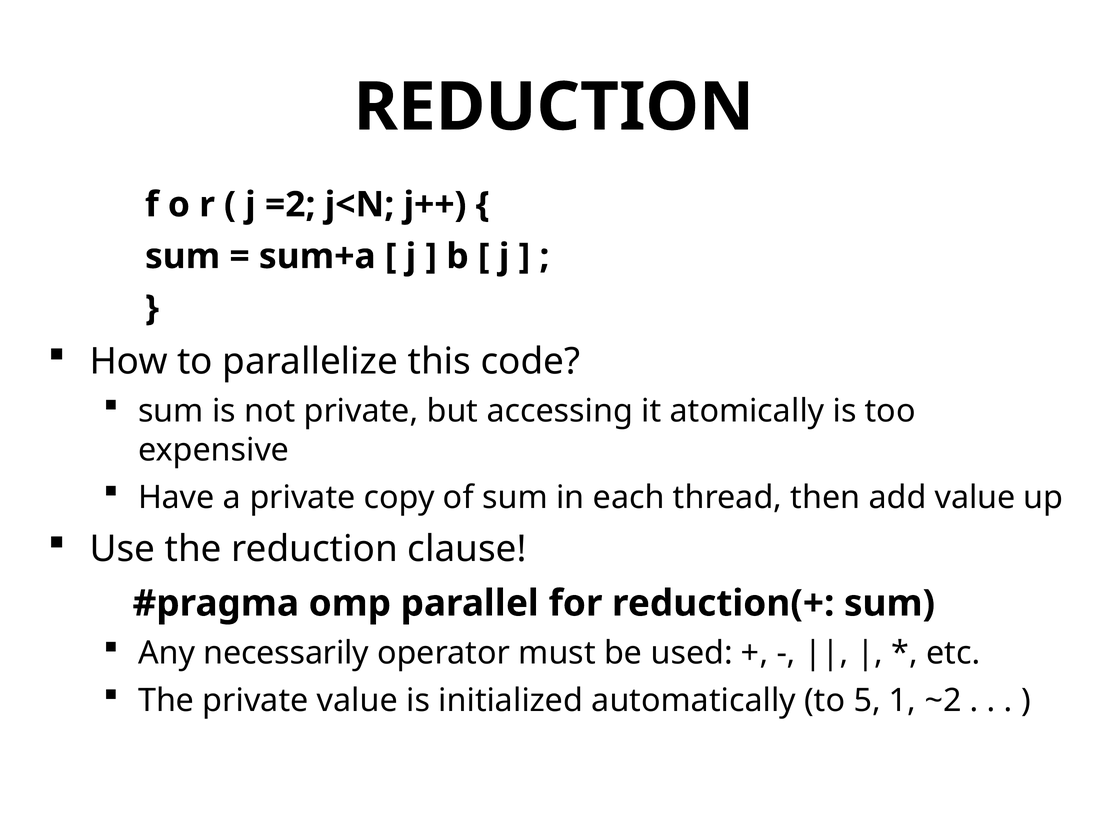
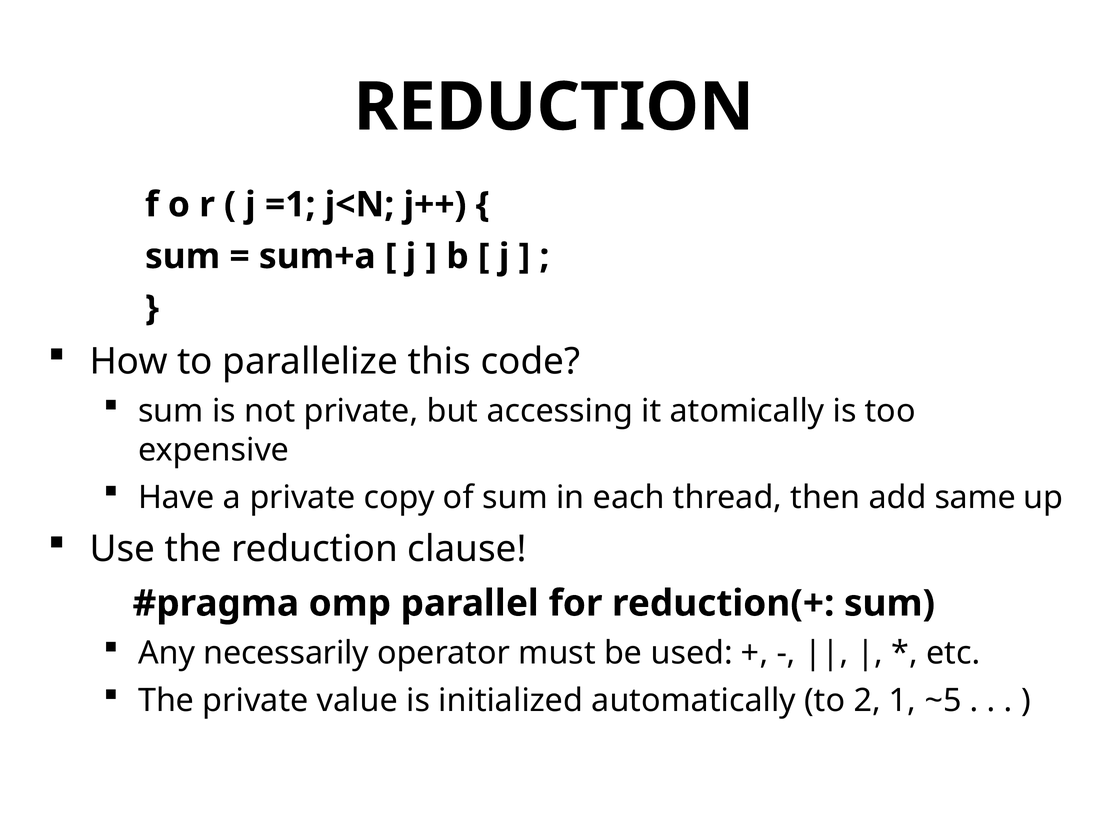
=2: =2 -> =1 (290, 205)
add value: value -> same (975, 497)
5: 5 -> 2 (867, 701)
~2: ~2 -> ~5 (943, 701)
